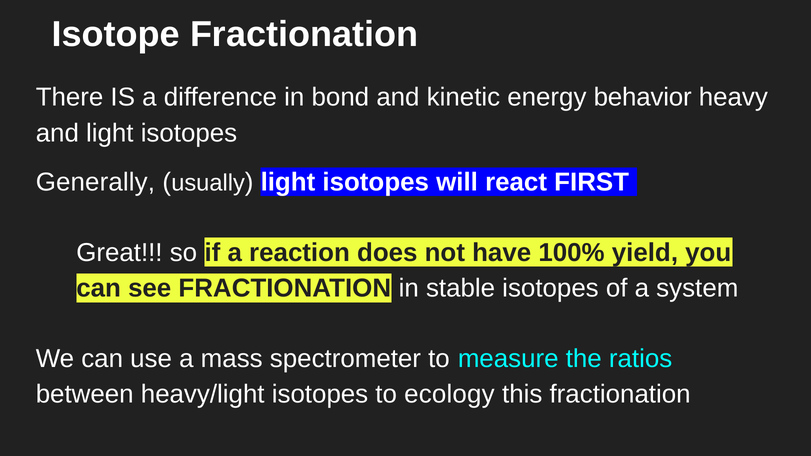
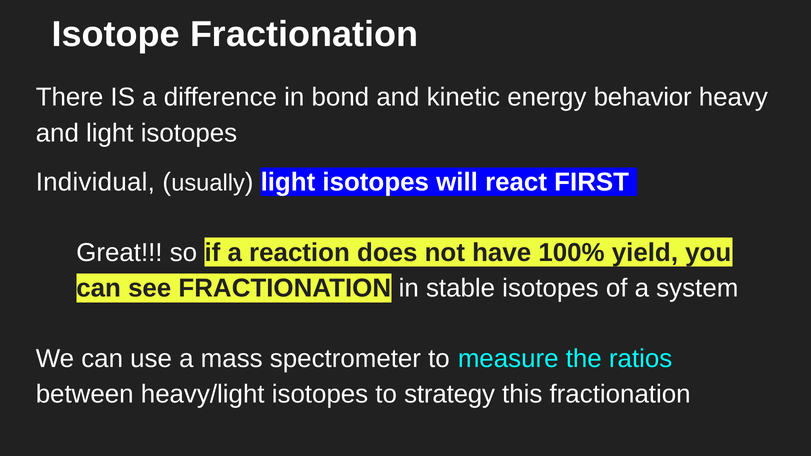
Generally: Generally -> Individual (95, 182)
ecology: ecology -> strategy (450, 394)
